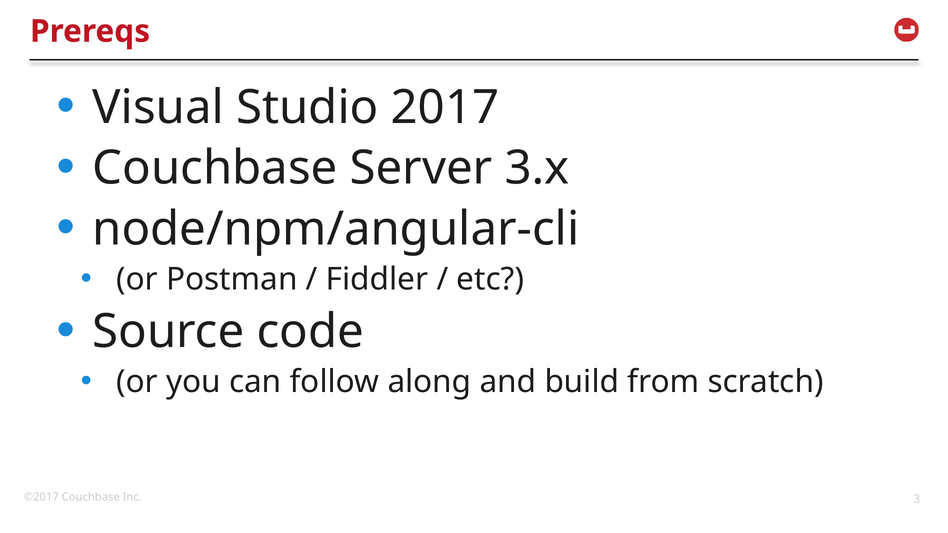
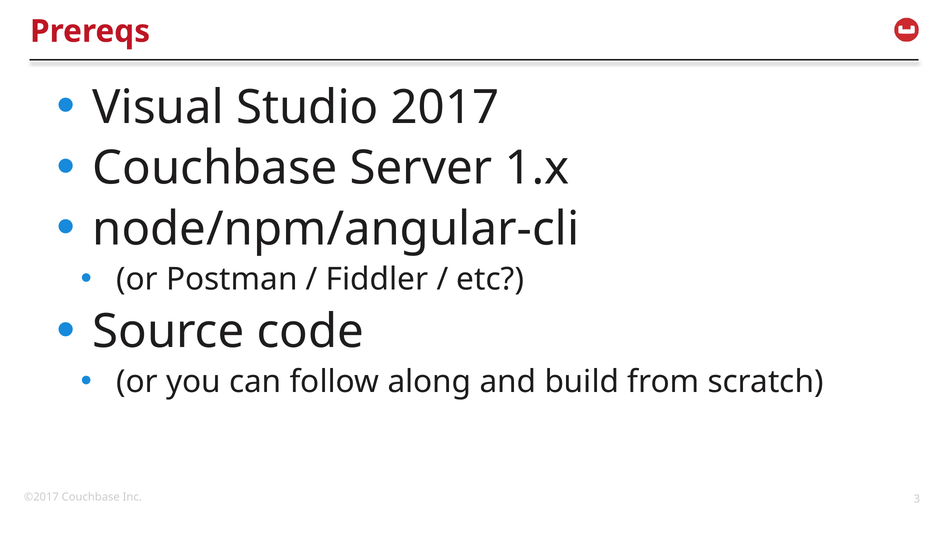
3.x: 3.x -> 1.x (537, 168)
